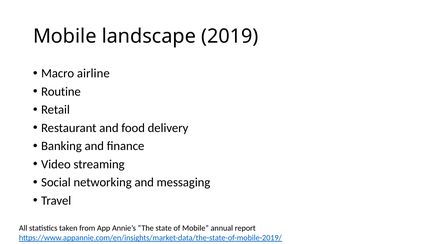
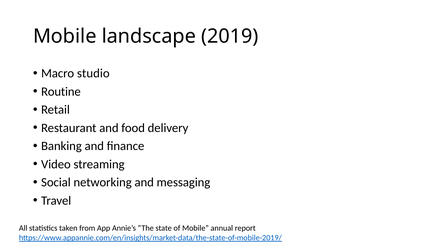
airline: airline -> studio (93, 73)
